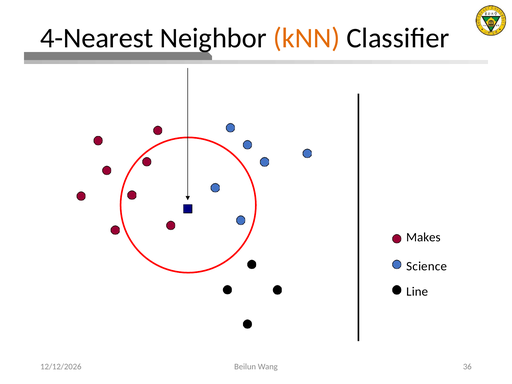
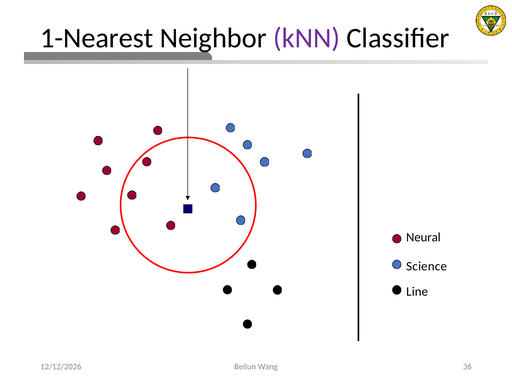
4-Nearest: 4-Nearest -> 1-Nearest (97, 38)
kNN colour: orange -> purple (307, 38)
Makes: Makes -> Neural (423, 237)
